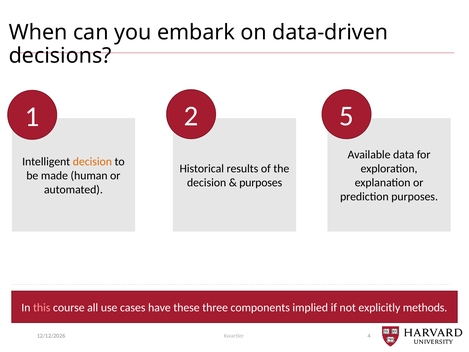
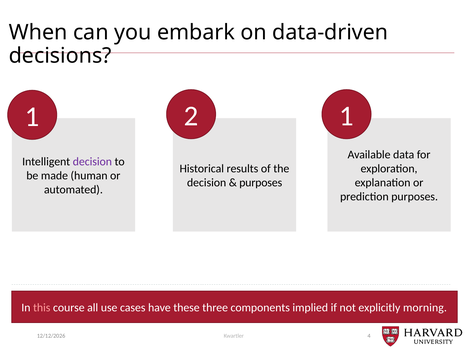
2 5: 5 -> 1 (346, 116)
decision colour: orange -> purple (92, 161)
methods: methods -> morning (425, 307)
